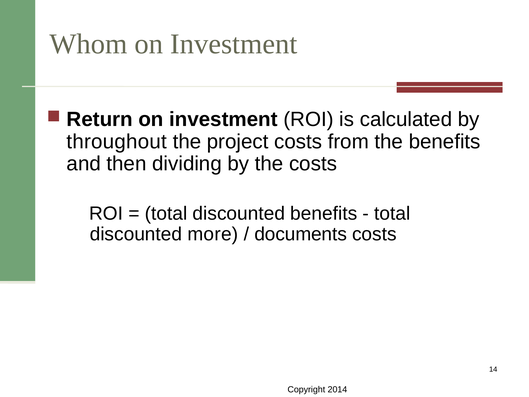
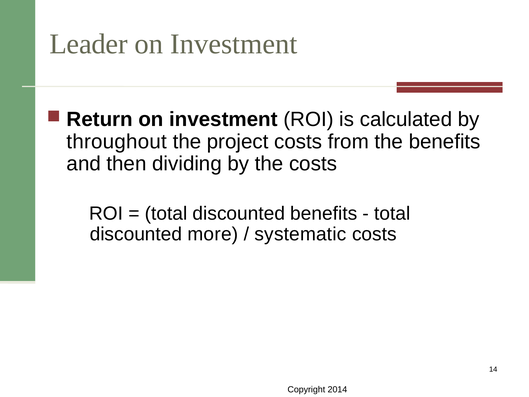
Whom: Whom -> Leader (88, 44)
documents: documents -> systematic (300, 234)
